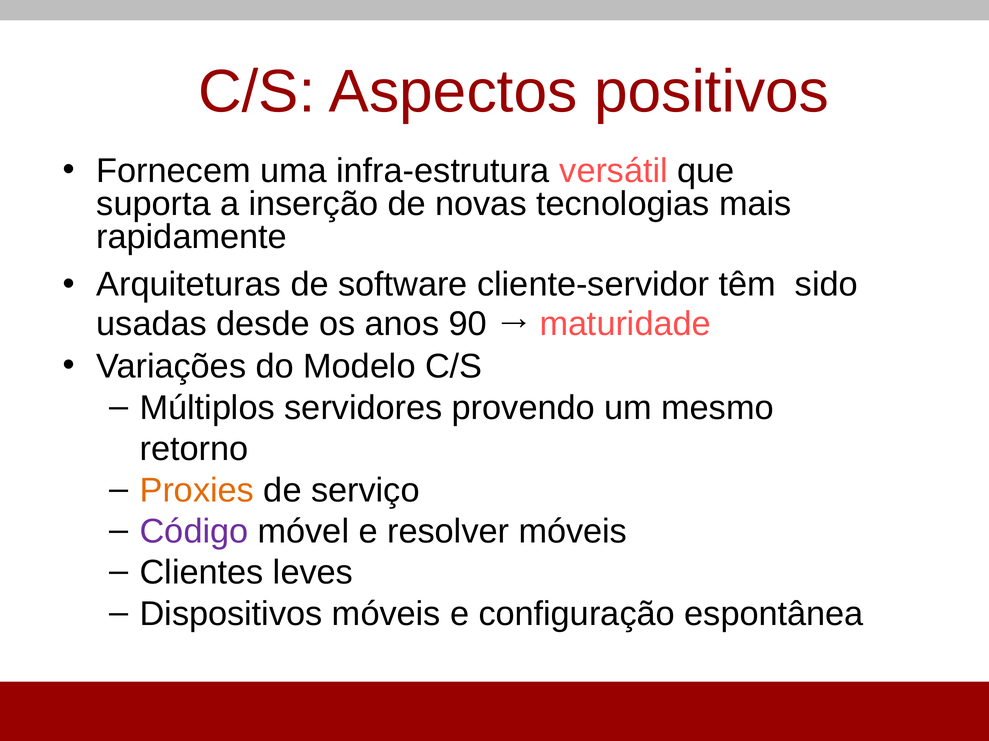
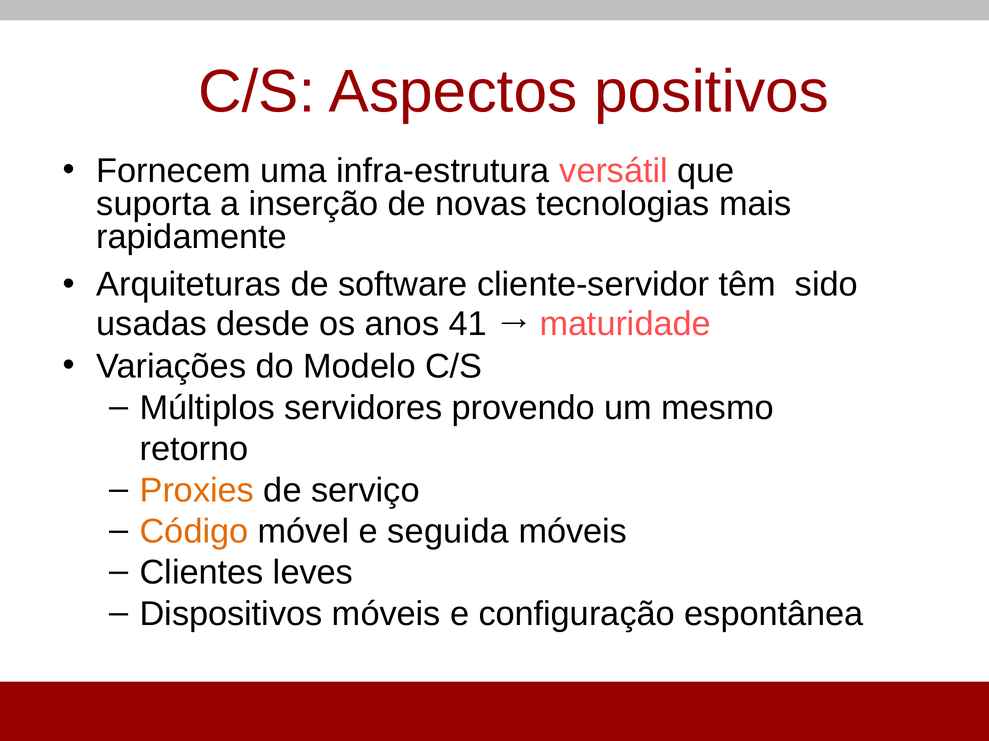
90: 90 -> 41 (468, 324)
Código colour: purple -> orange (194, 532)
resolver: resolver -> seguida (448, 532)
